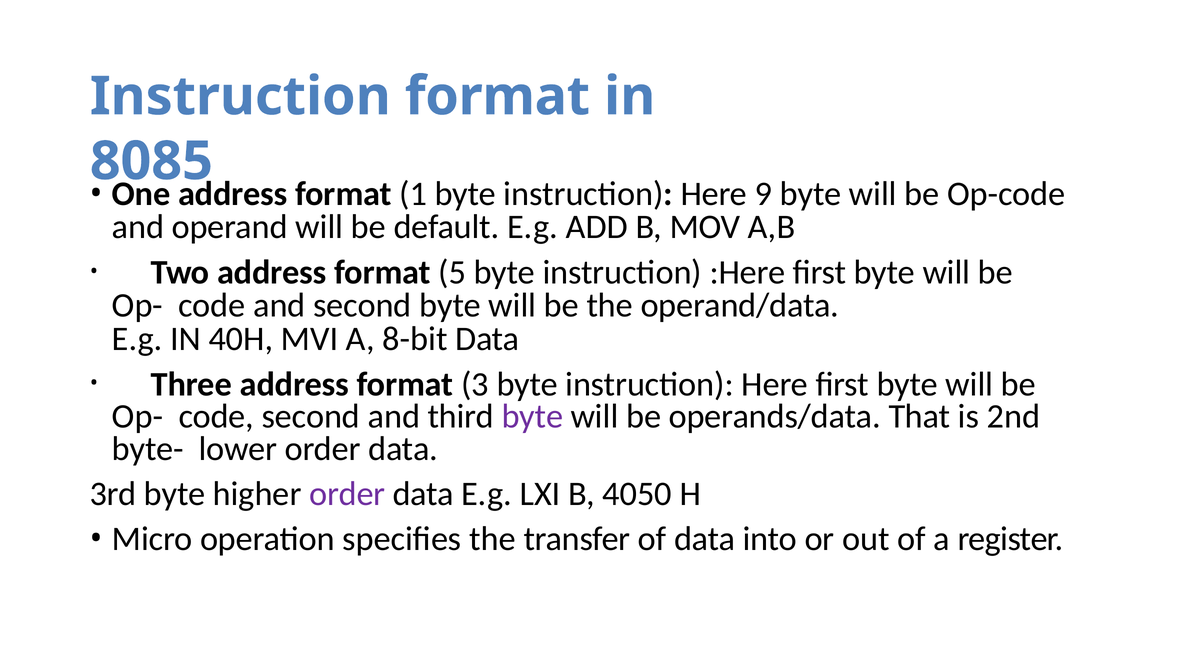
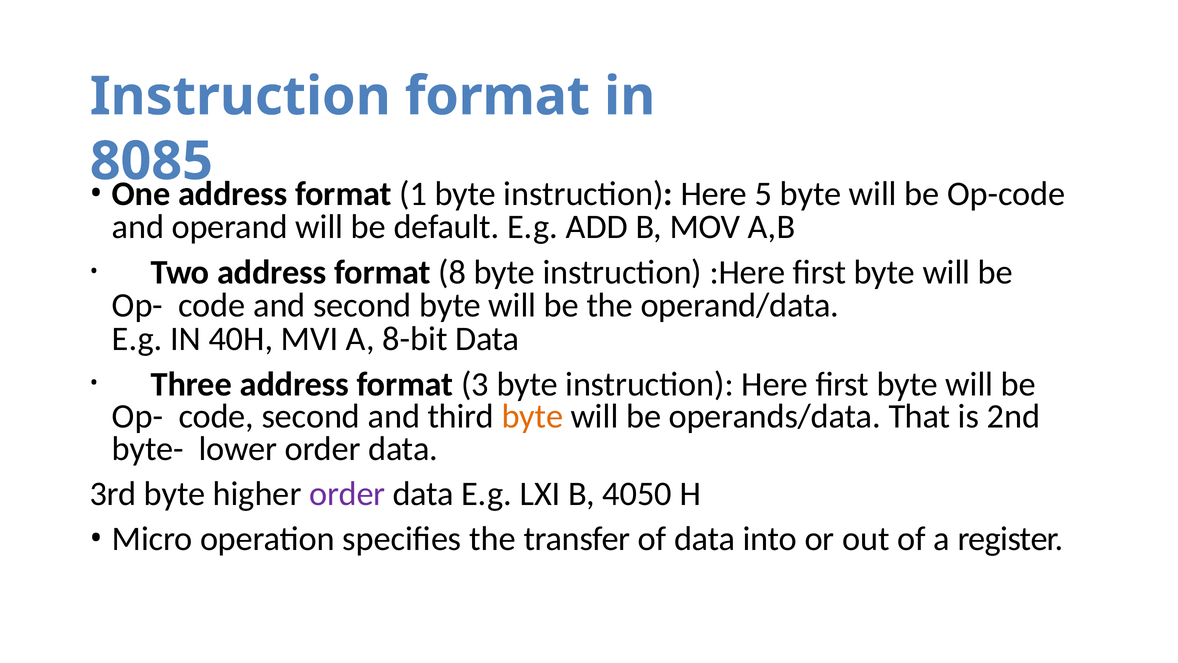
9: 9 -> 5 (763, 194)
5: 5 -> 8 (452, 272)
byte colour: purple -> orange (532, 416)
